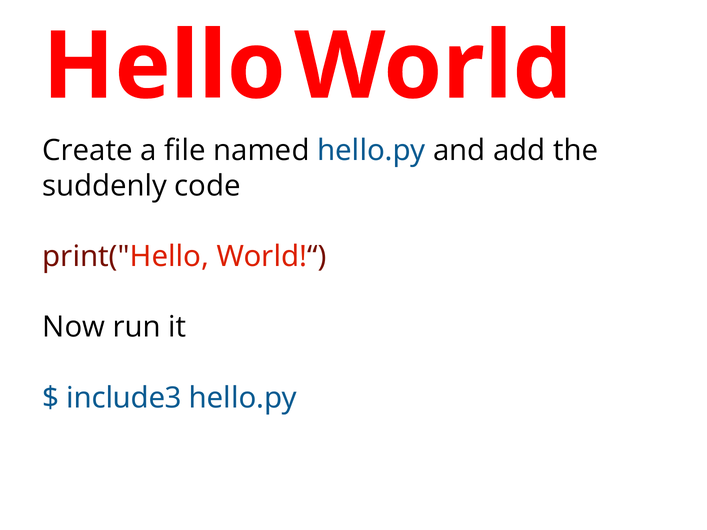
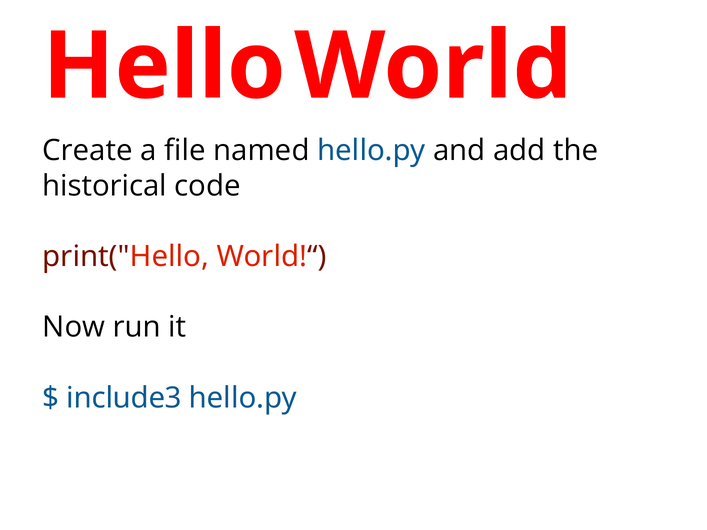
suddenly: suddenly -> historical (105, 186)
